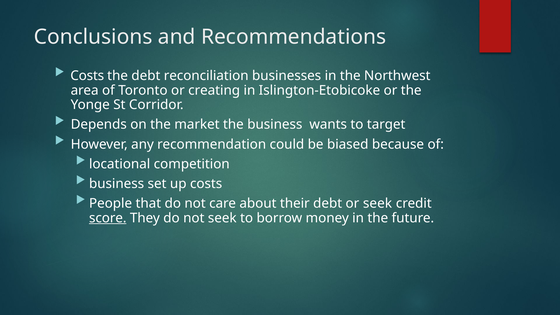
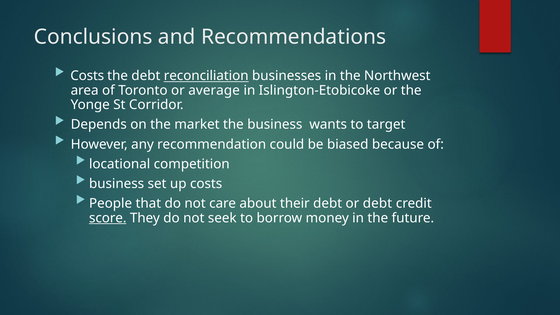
reconciliation underline: none -> present (206, 76)
creating: creating -> average (214, 90)
or seek: seek -> debt (377, 203)
